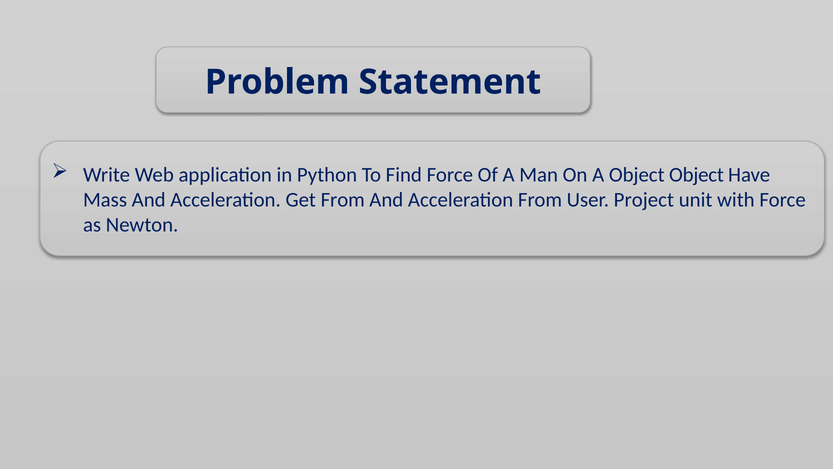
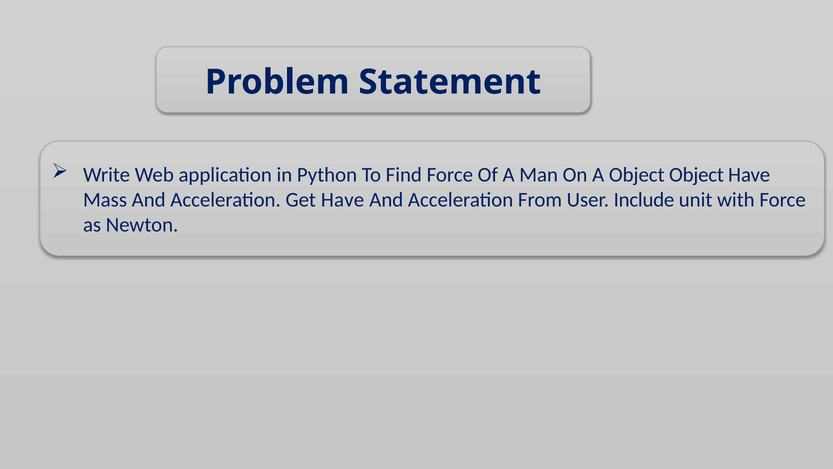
Get From: From -> Have (343, 200)
Project: Project -> Include (644, 200)
